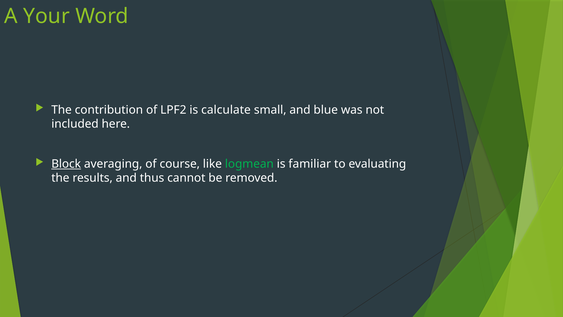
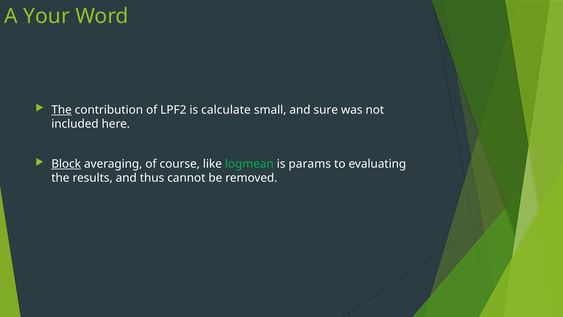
The underline: none -> present (62, 110)
blue: blue -> sure (326, 110)
familiar: familiar -> params (310, 164)
